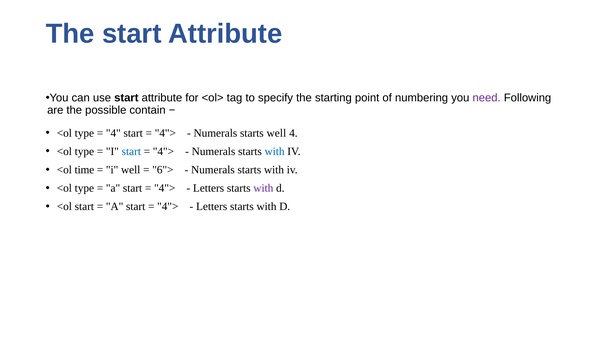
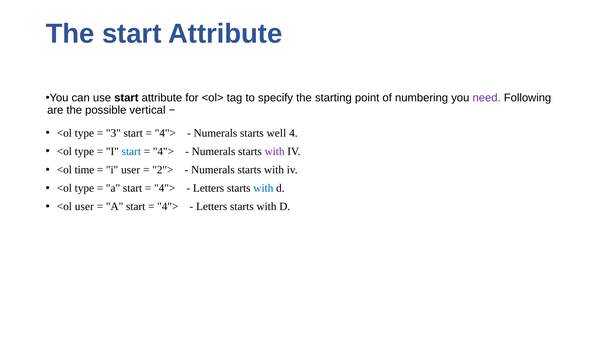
contain: contain -> vertical (147, 110)
4: 4 -> 3 (113, 133)
with colour: blue -> purple (275, 151)
i well: well -> user (131, 170)
6">: 6"> -> 2"> (163, 170)
with colour: purple -> blue (263, 188)
<ol start: start -> user (84, 206)
